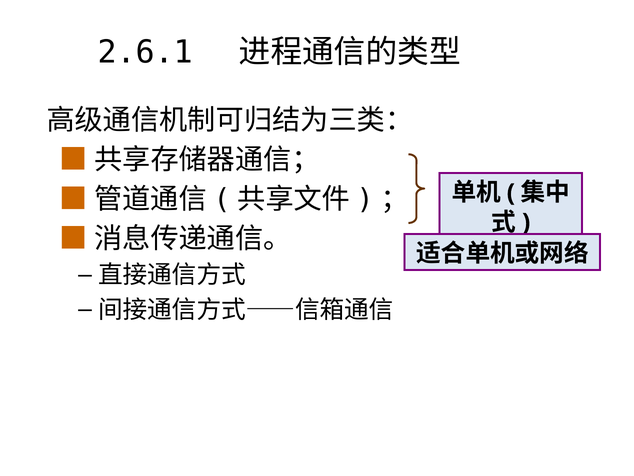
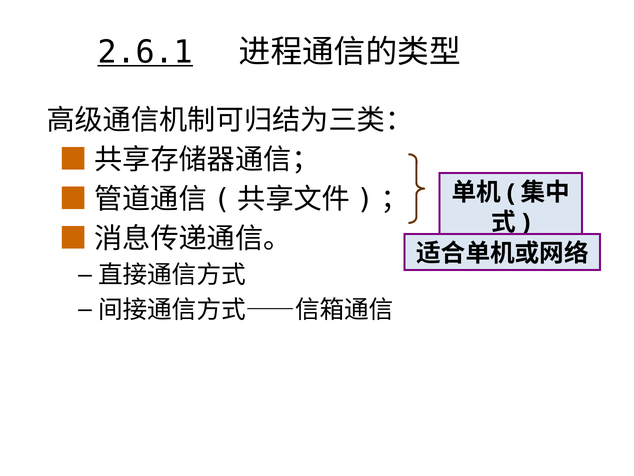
2.6.1 underline: none -> present (145, 52)
